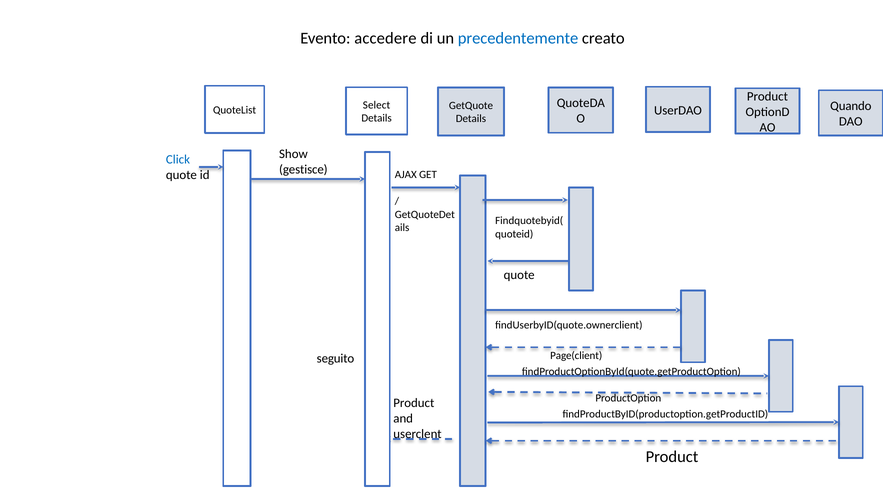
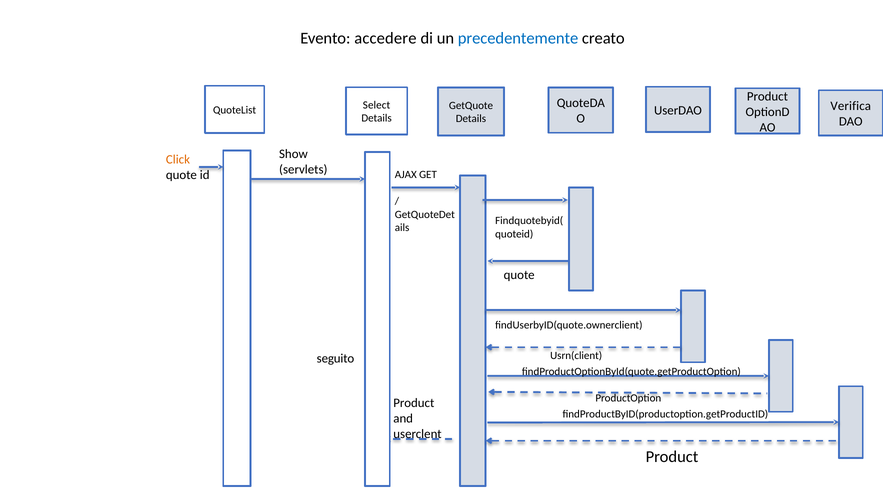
Quando: Quando -> Verifica (851, 106)
Click colour: blue -> orange (178, 159)
gestisce: gestisce -> servlets (303, 170)
Page(client: Page(client -> Usrn(client (576, 355)
